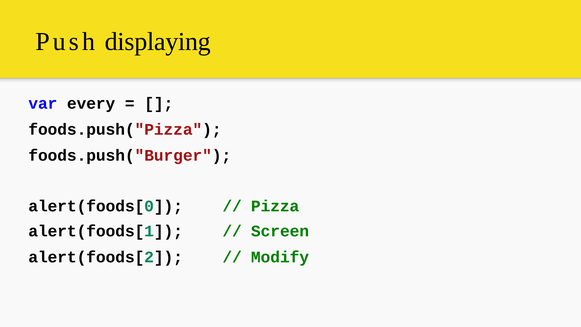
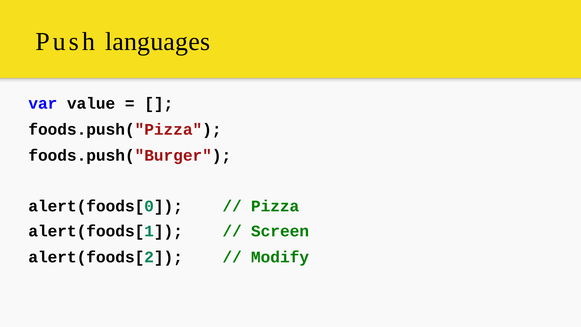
displaying: displaying -> languages (158, 42)
every: every -> value (91, 104)
